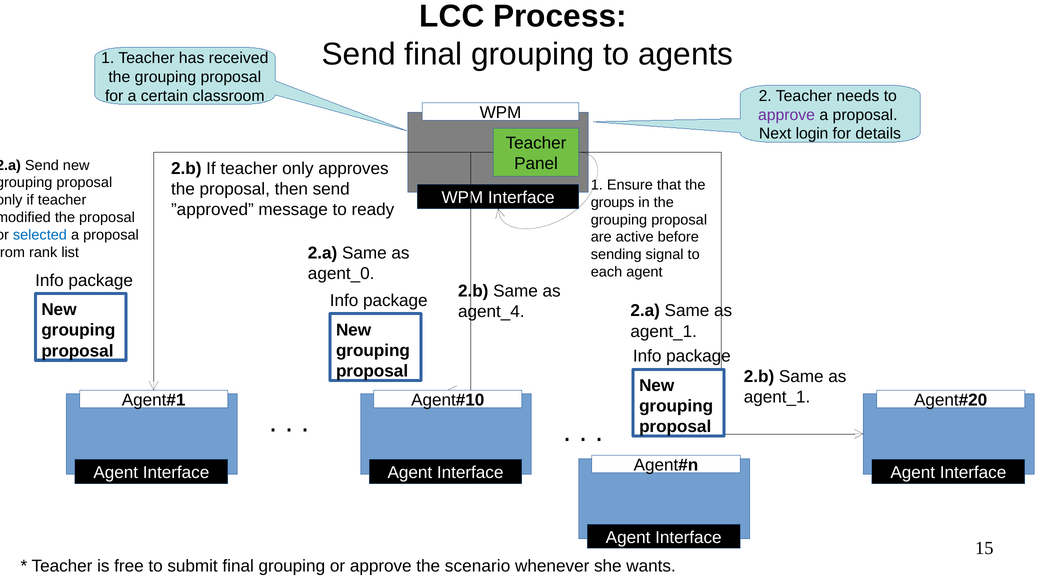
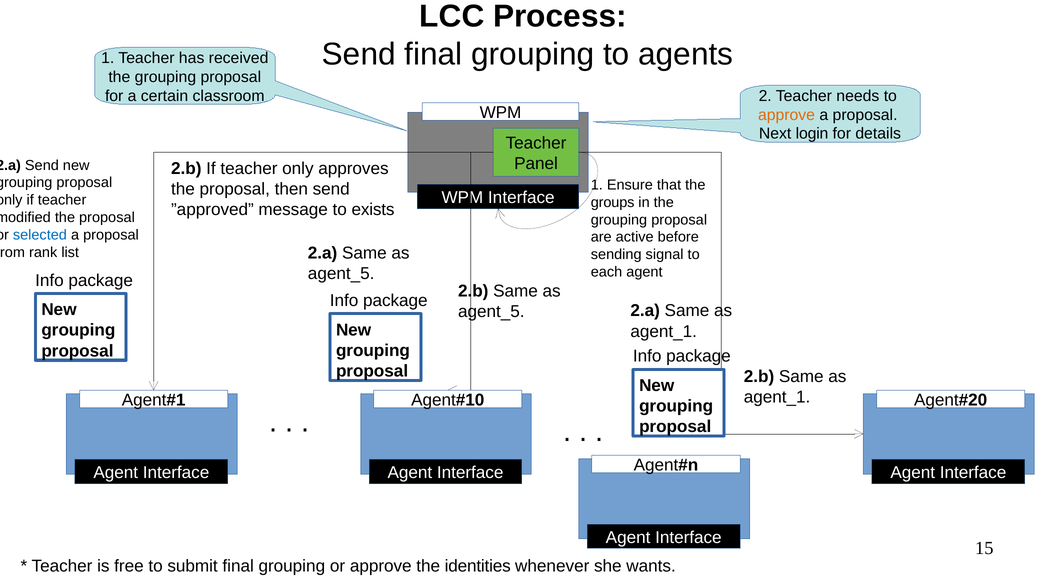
approve colour: purple -> orange (787, 115)
ready: ready -> exists (373, 210)
agent_0: agent_0 -> agent_5 (341, 274)
agent_4: agent_4 -> agent_5 (491, 312)
scenario: scenario -> identities (478, 567)
